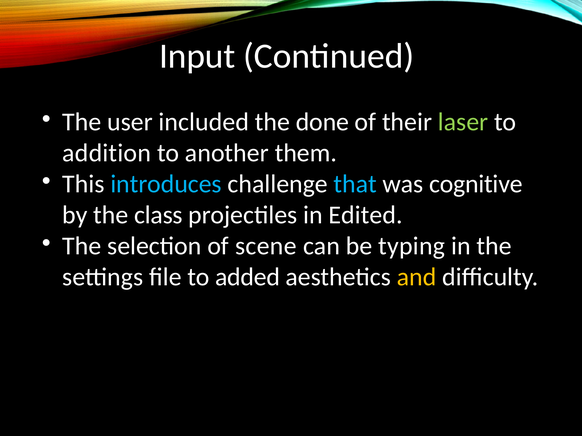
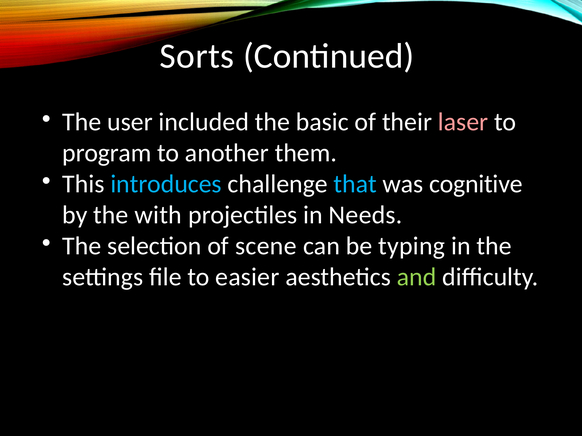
Input: Input -> Sorts (197, 56)
done: done -> basic (322, 122)
laser colour: light green -> pink (463, 122)
addition: addition -> program (107, 153)
class: class -> with (158, 215)
Edited: Edited -> Needs (366, 215)
added: added -> easier (247, 277)
and colour: yellow -> light green (417, 277)
